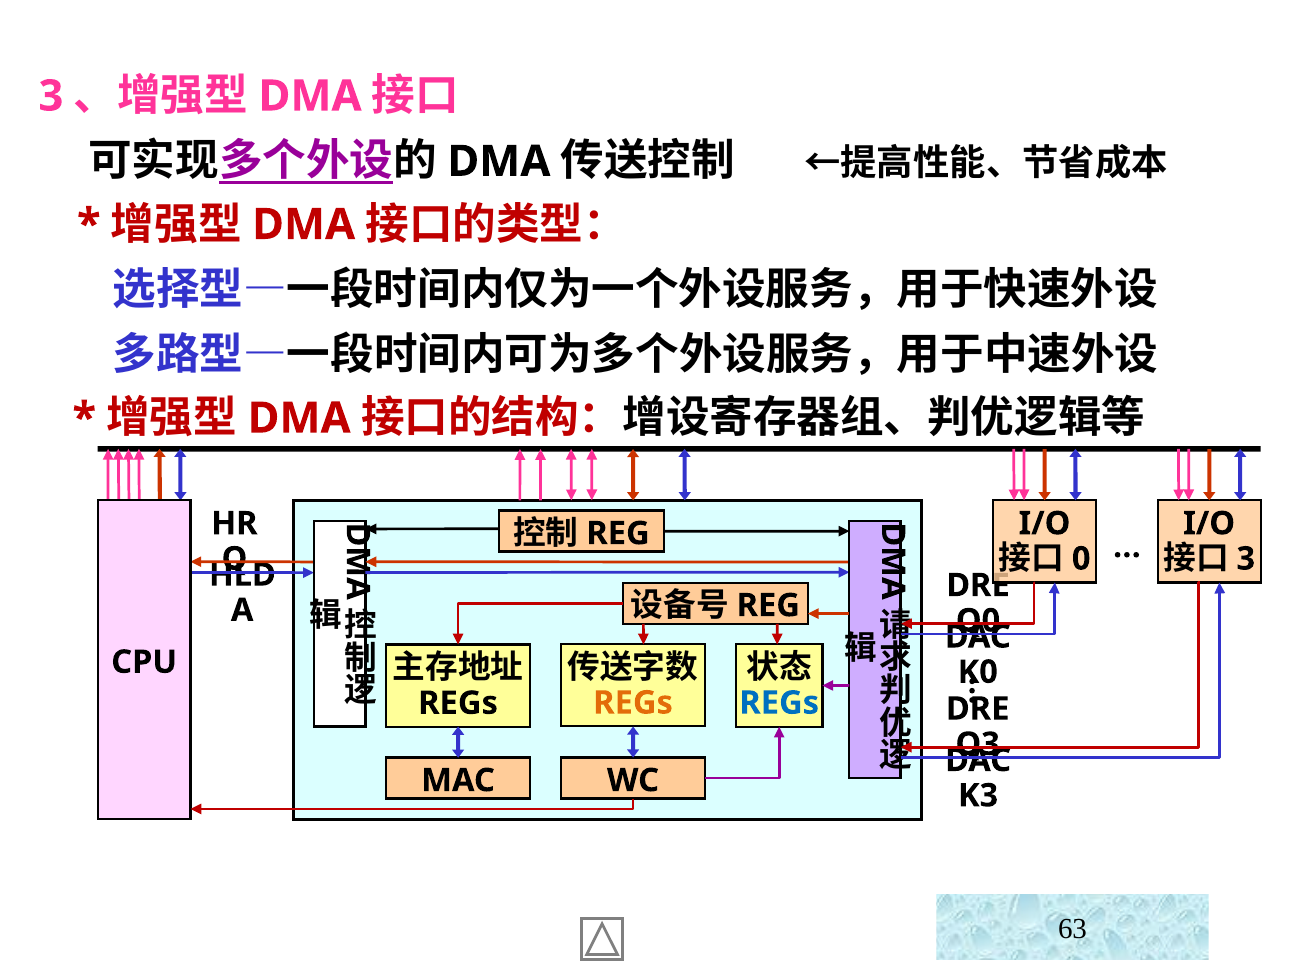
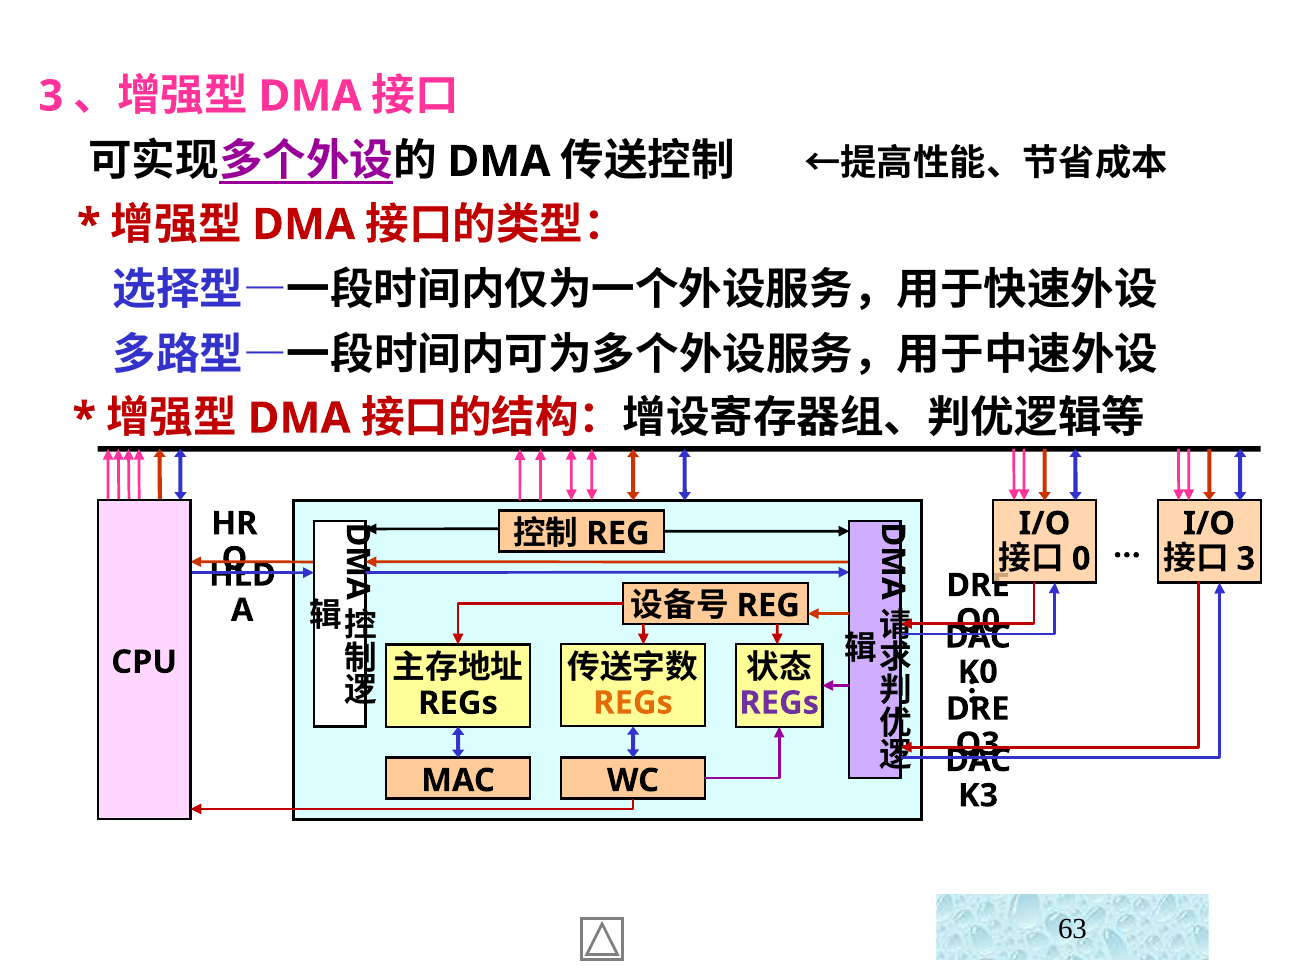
REGs colour: blue -> purple (779, 703)
